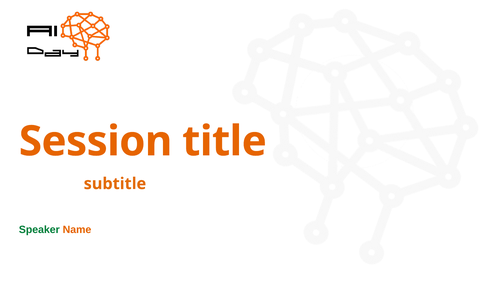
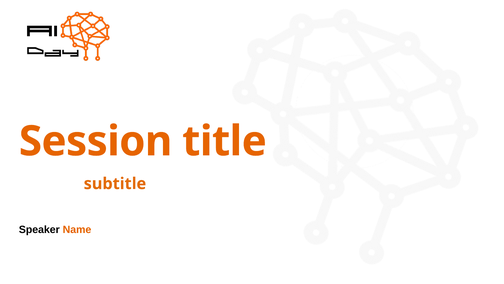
Speaker colour: green -> black (39, 229)
